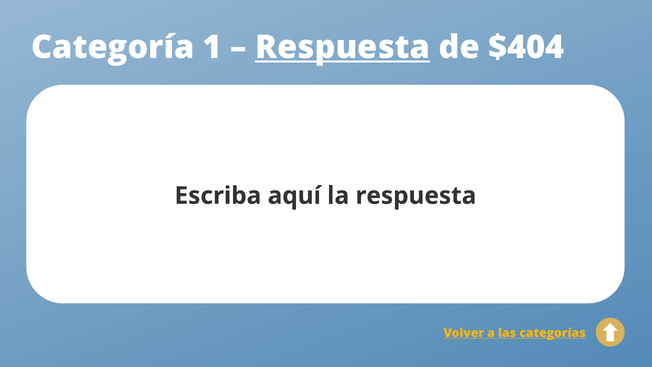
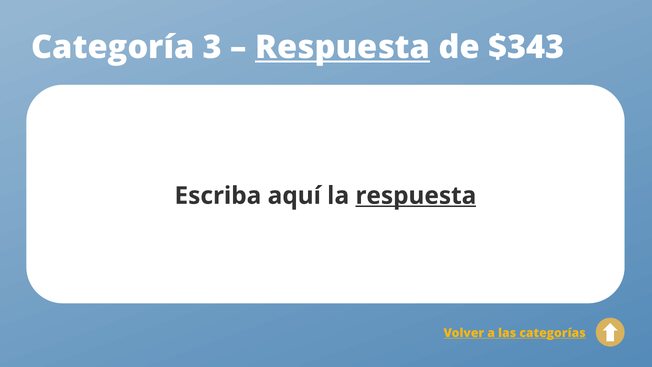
1: 1 -> 3 (212, 47)
$404: $404 -> $343 (526, 47)
respuesta underline: none -> present (416, 196)
